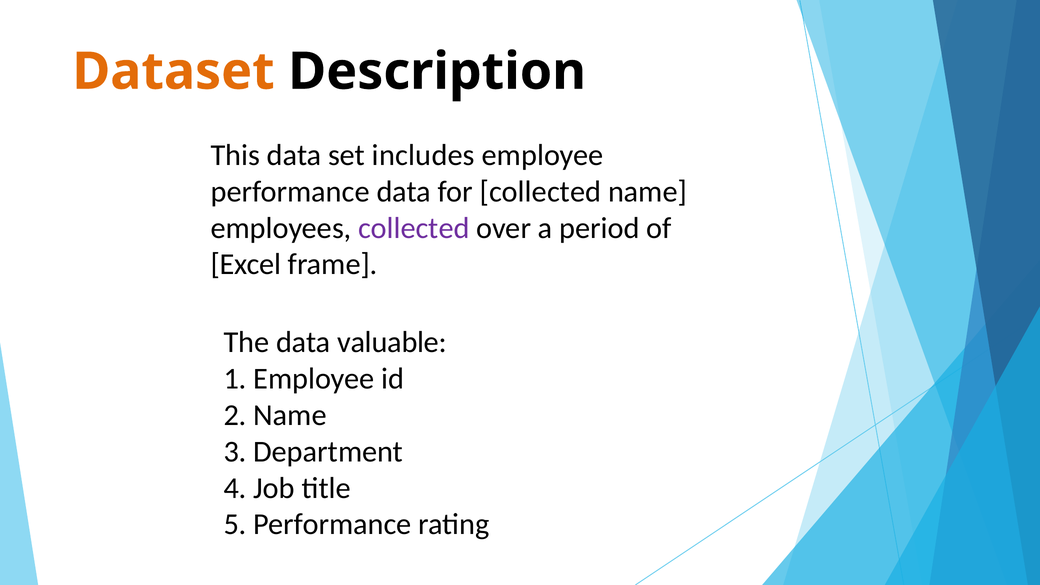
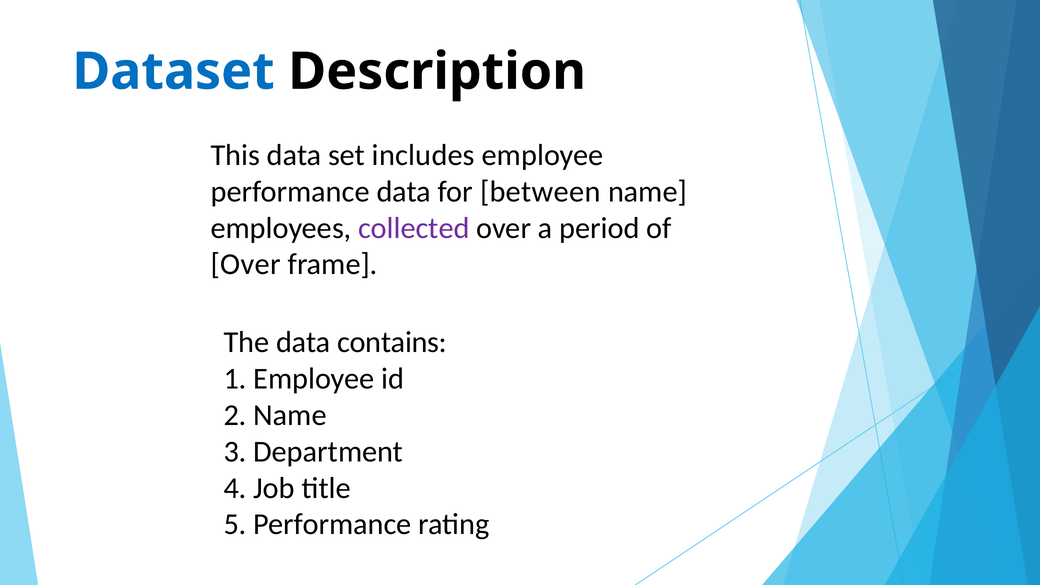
Dataset colour: orange -> blue (173, 72)
for collected: collected -> between (540, 192)
Excel: Excel -> Over (246, 264)
valuable: valuable -> contains (392, 342)
